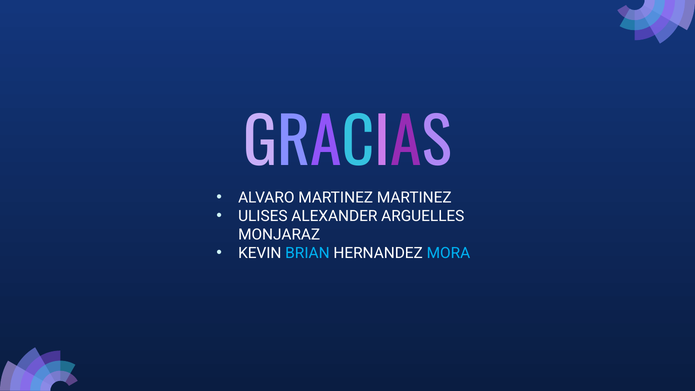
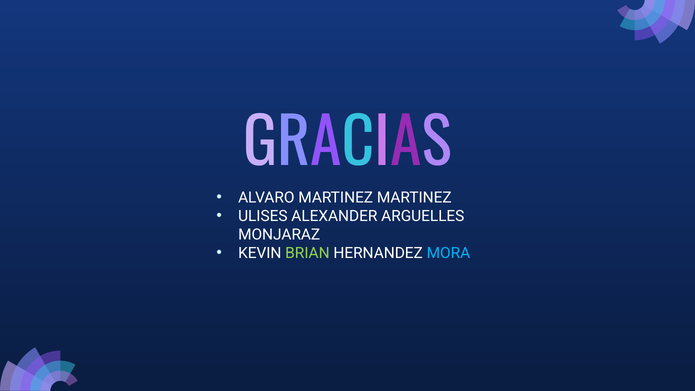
BRIAN colour: light blue -> light green (307, 253)
